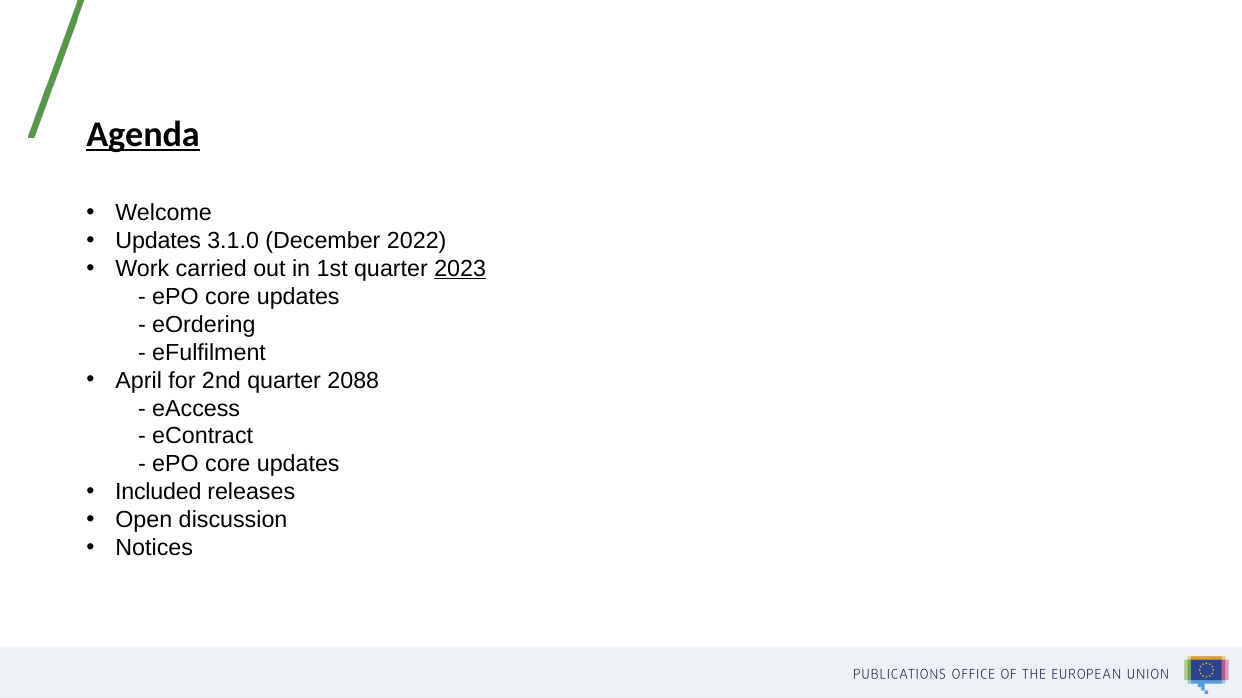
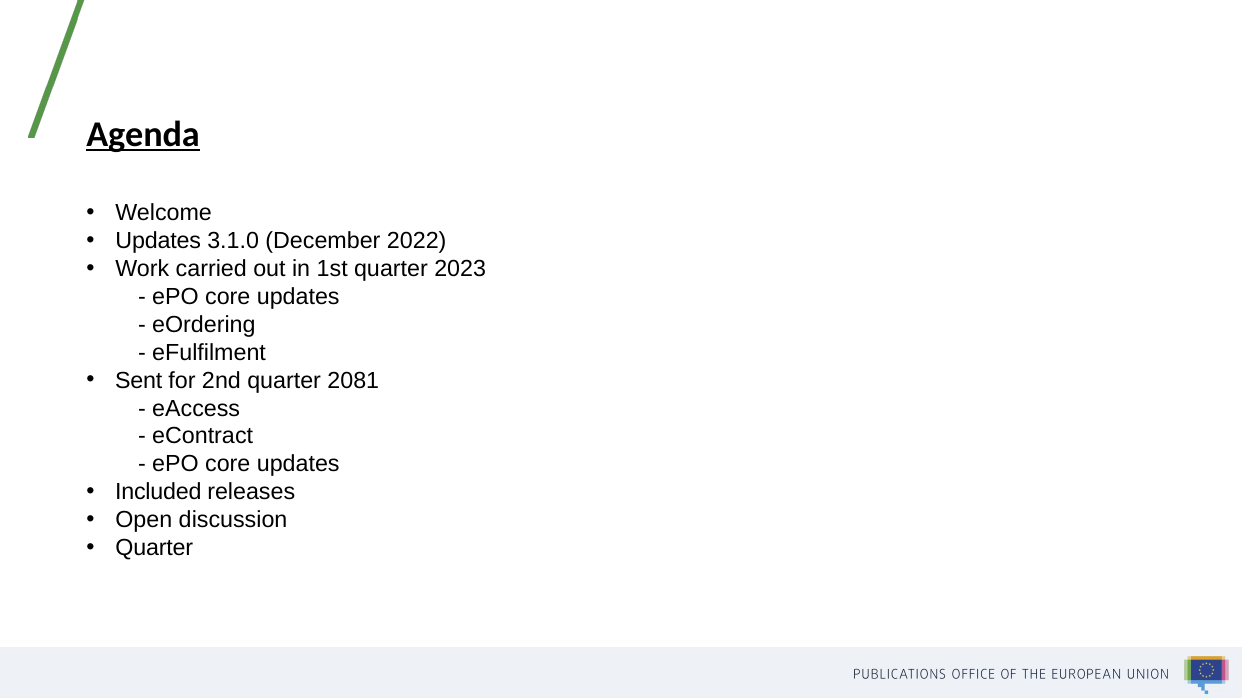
2023 underline: present -> none (460, 269)
April: April -> Sent (139, 381)
2088: 2088 -> 2081 (353, 381)
Notices: Notices -> Quarter (154, 548)
